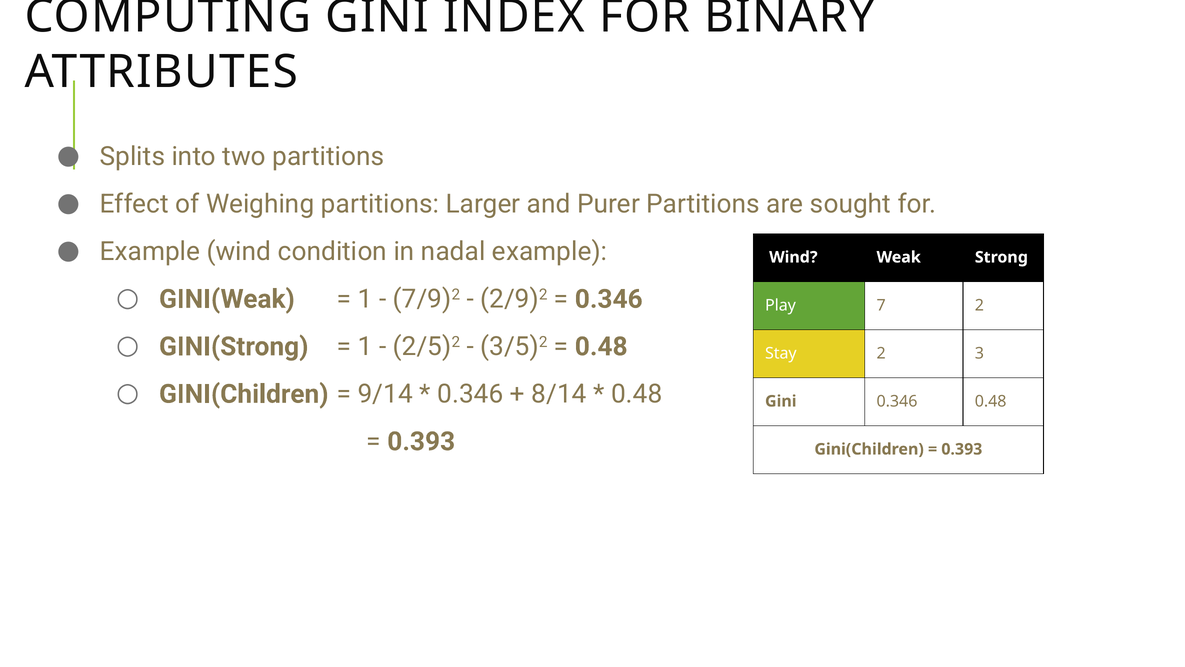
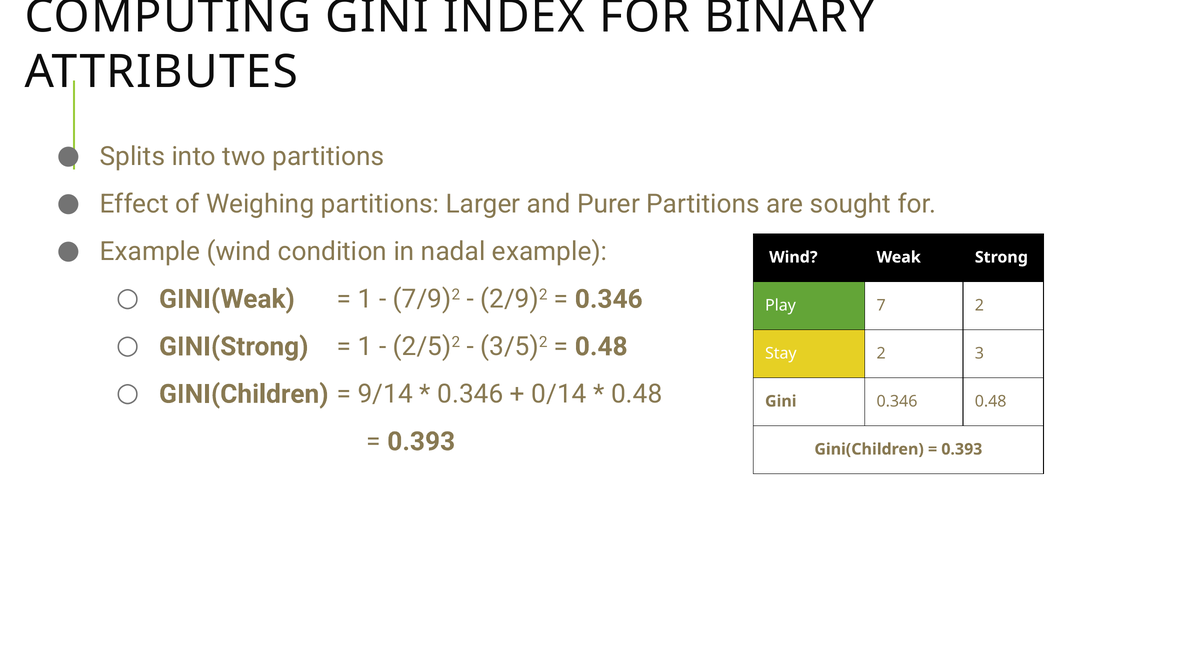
8/14: 8/14 -> 0/14 (559, 394)
